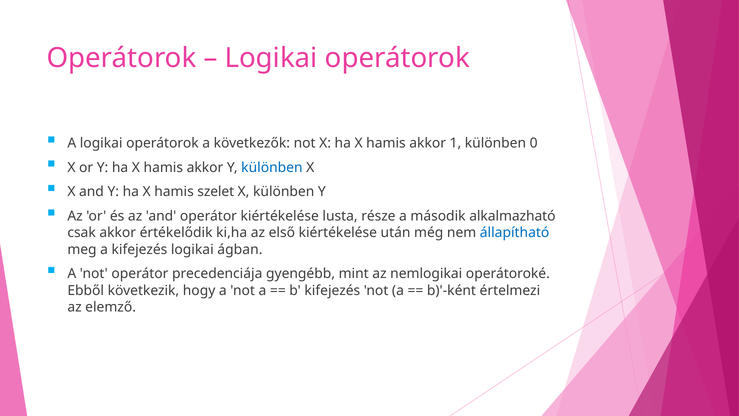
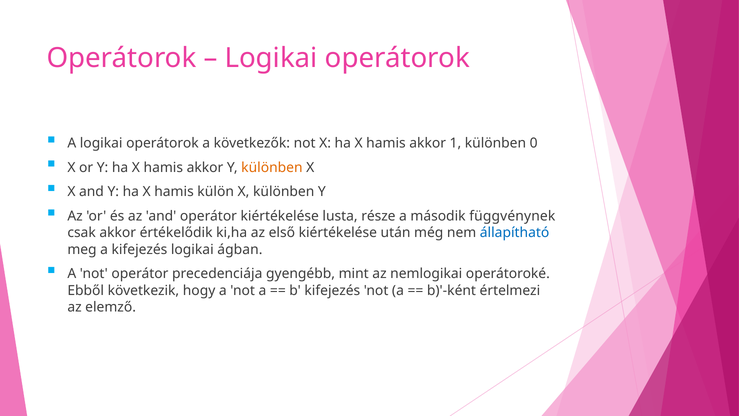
különben colour: blue -> orange (272, 167)
szelet: szelet -> külön (216, 192)
alkalmazható: alkalmazható -> függvénynek (512, 216)
